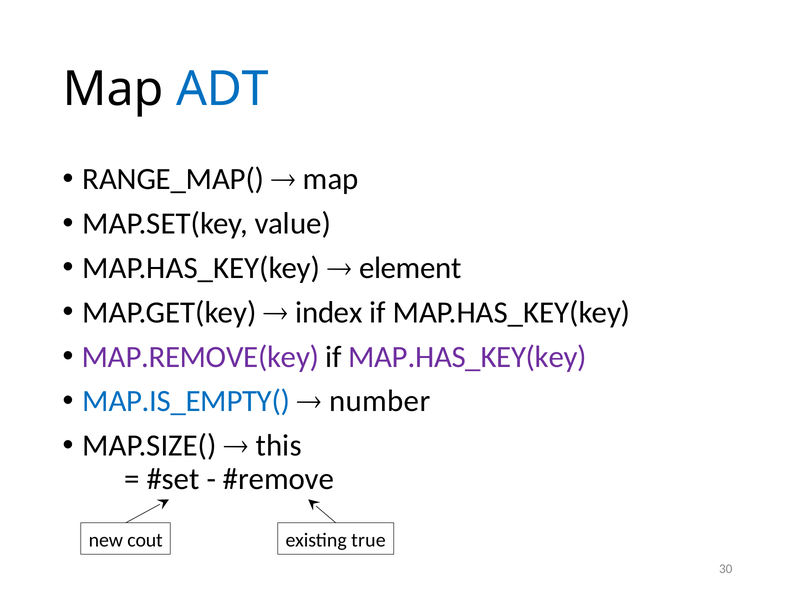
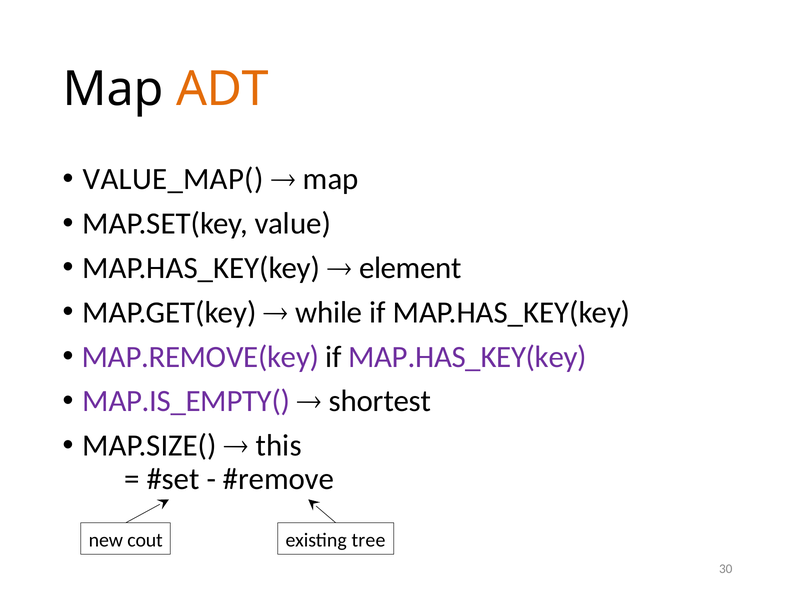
ADT colour: blue -> orange (223, 89)
RANGE_MAP(: RANGE_MAP( -> VALUE_MAP( (173, 179)
index: index -> while (329, 313)
MAP.IS_EMPTY( colour: blue -> purple (186, 401)
number: number -> shortest (380, 401)
true: true -> tree (368, 540)
